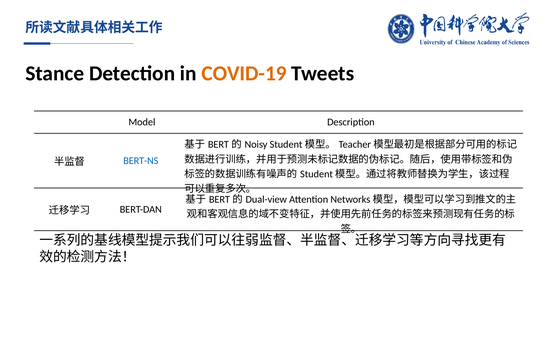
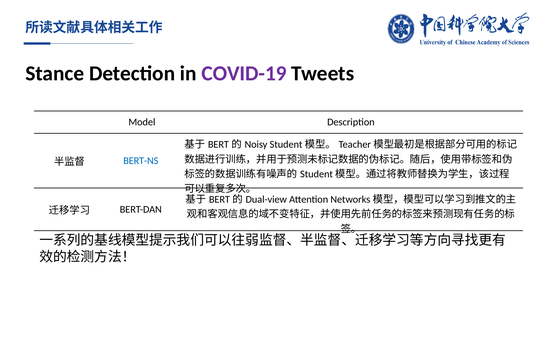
COVID-19 colour: orange -> purple (244, 74)
